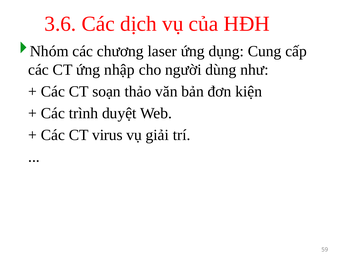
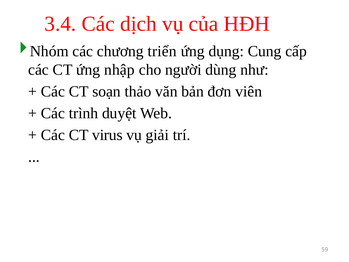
3.6: 3.6 -> 3.4 (60, 24)
laser: laser -> triển (162, 51)
kiện: kiện -> viên (249, 91)
